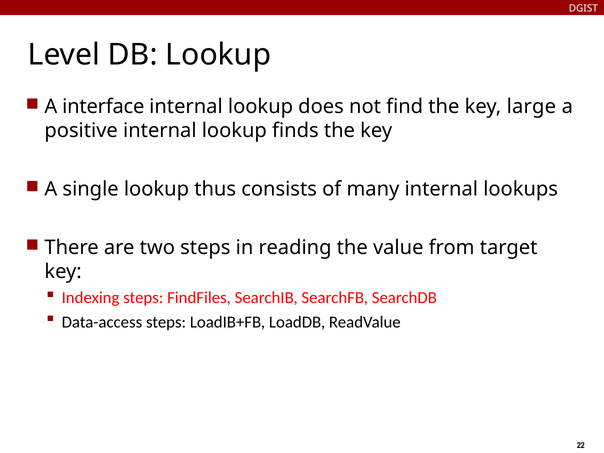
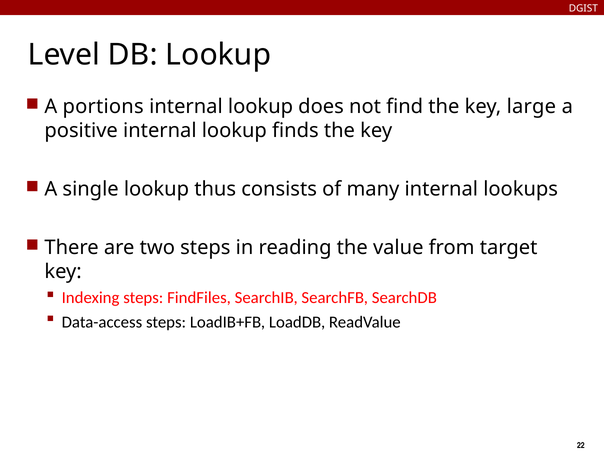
interface: interface -> portions (103, 107)
